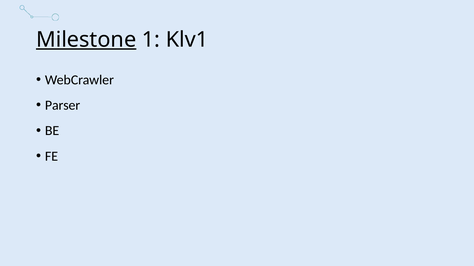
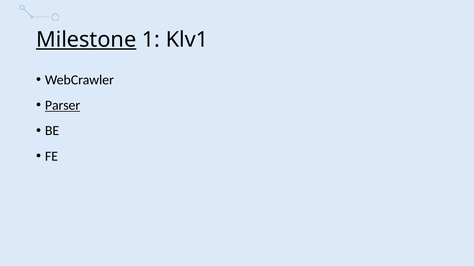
Parser underline: none -> present (63, 106)
